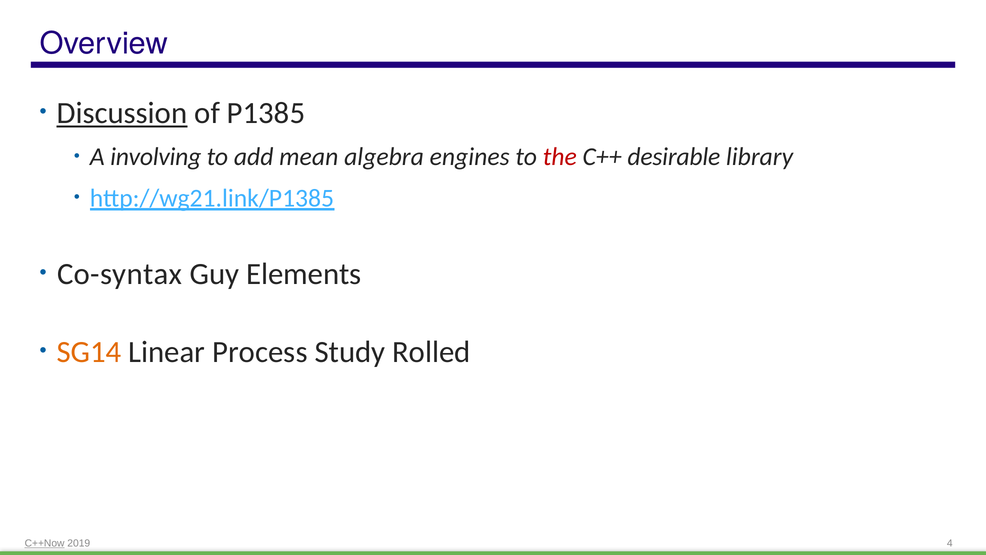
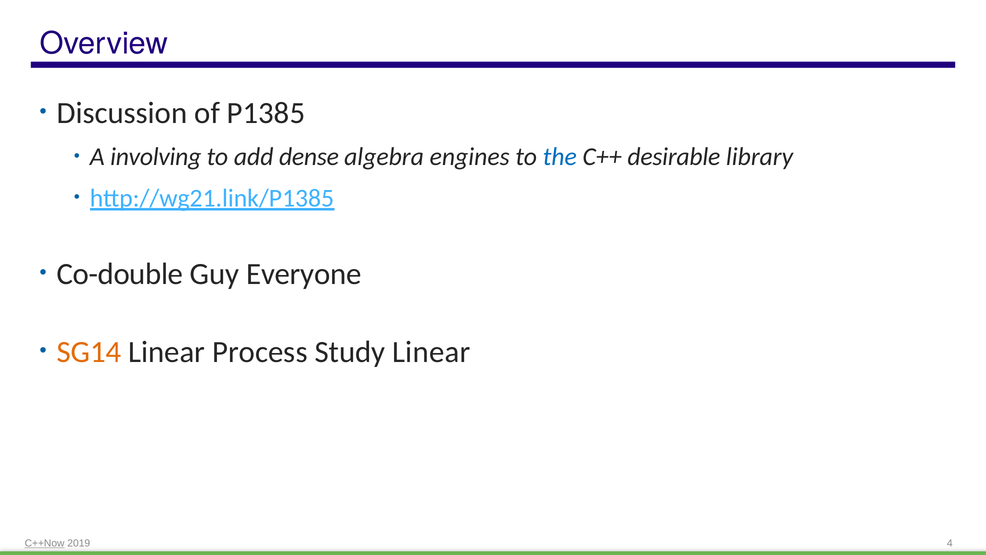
Discussion underline: present -> none (122, 113)
mean: mean -> dense (309, 157)
the colour: red -> blue (560, 157)
Co-syntax: Co-syntax -> Co-double (120, 274)
Elements: Elements -> Everyone (304, 274)
Study Rolled: Rolled -> Linear (431, 352)
